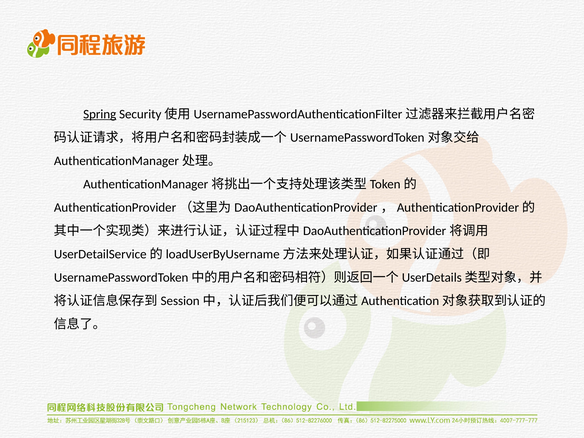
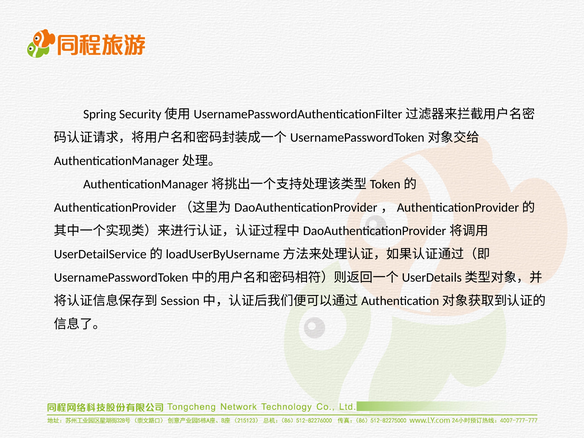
Spring underline: present -> none (100, 114)
